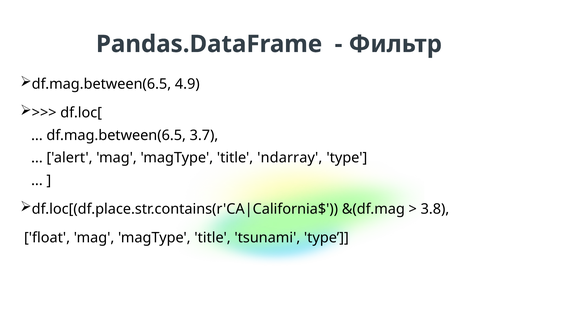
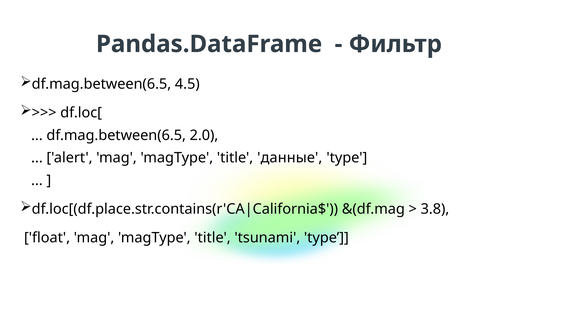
4.9: 4.9 -> 4.5 (187, 84)
3.7: 3.7 -> 2.0 (204, 135)
ndarray: ndarray -> данные (290, 158)
